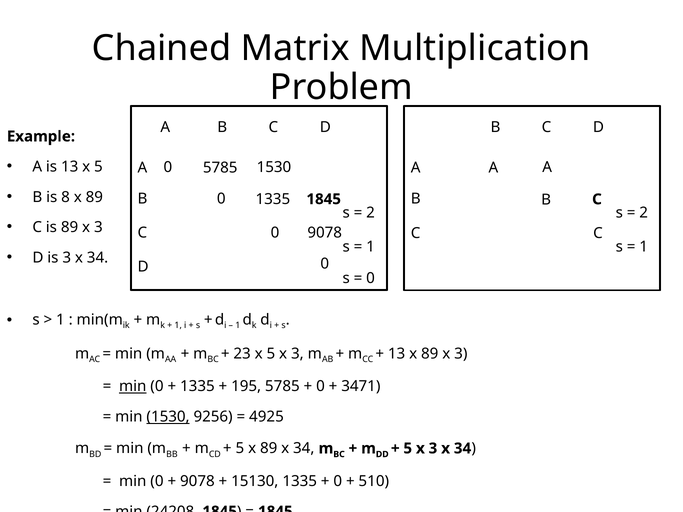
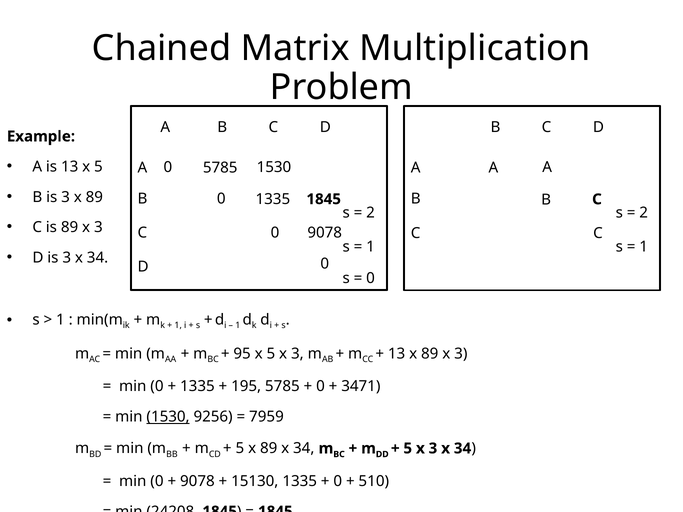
B is 8: 8 -> 3 (66, 197)
23: 23 -> 95 (242, 354)
min underline: present -> none (133, 387)
4925: 4925 -> 7959 (266, 417)
